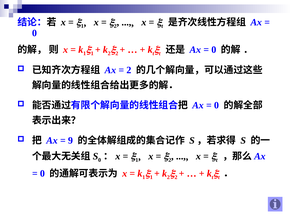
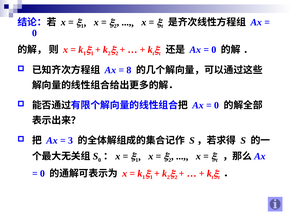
2: 2 -> 8 (129, 70)
9: 9 -> 3 (70, 141)
